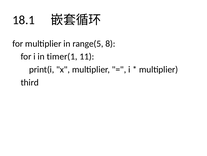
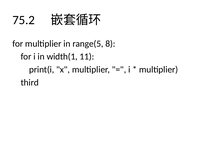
18.1: 18.1 -> 75.2 (24, 20)
timer(1: timer(1 -> width(1 (62, 56)
